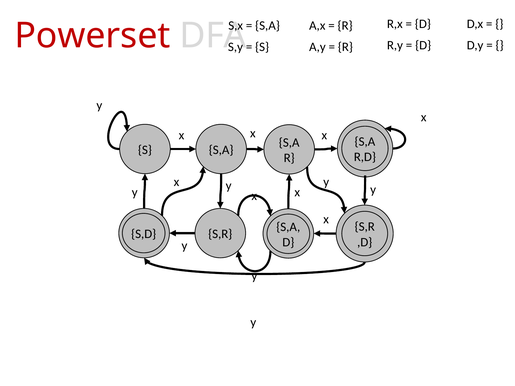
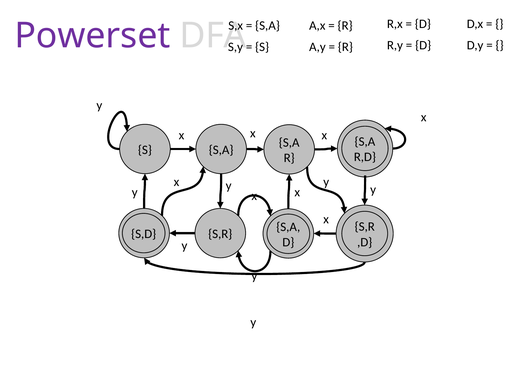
Powerset colour: red -> purple (92, 36)
